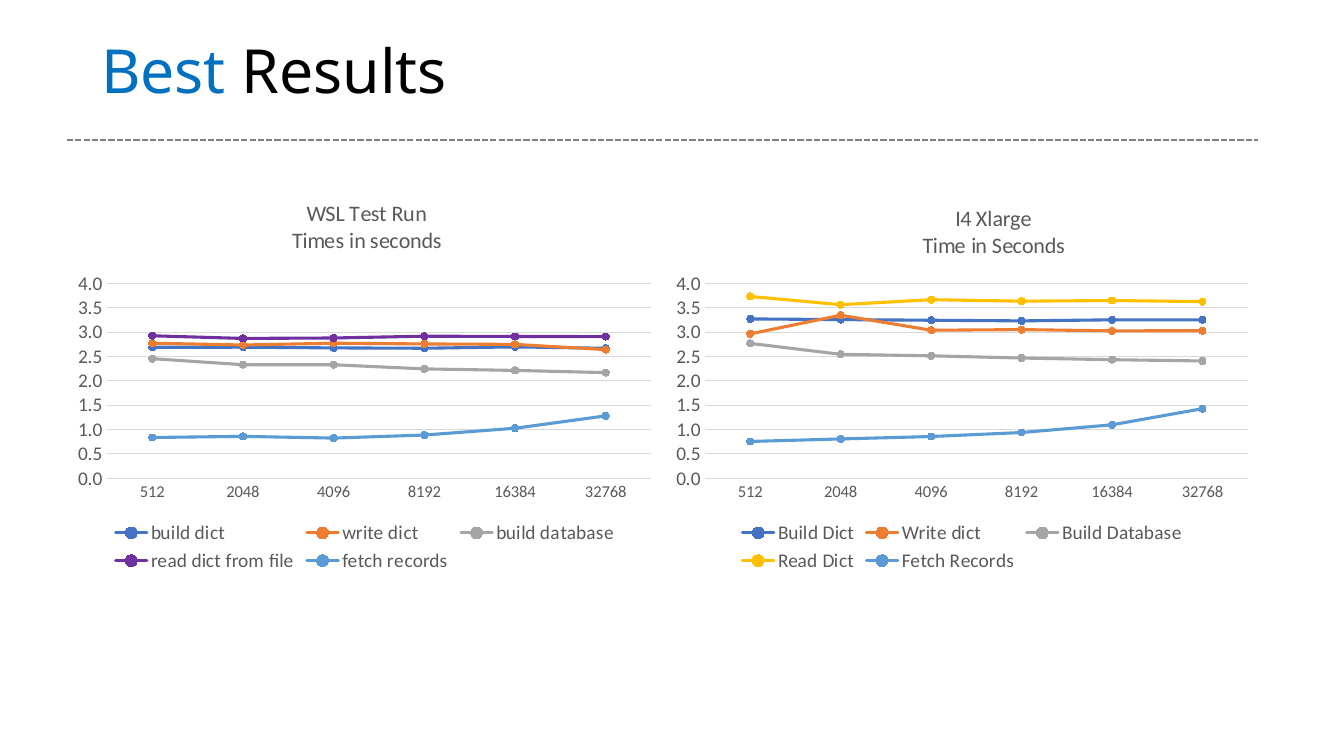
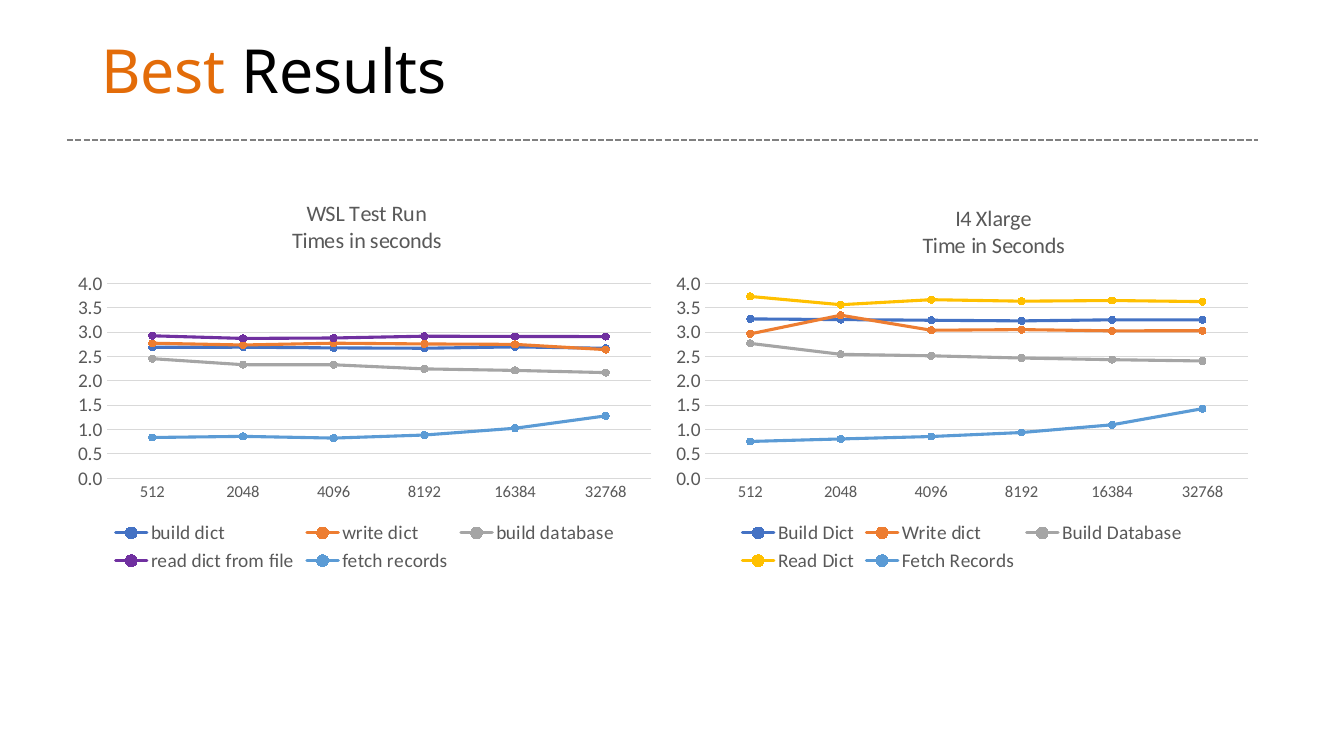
Best colour: blue -> orange (163, 74)
